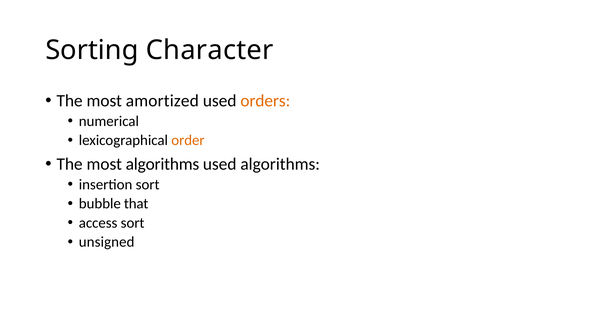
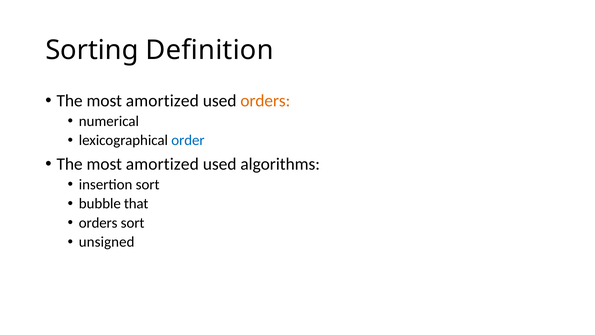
Character: Character -> Definition (210, 50)
order colour: orange -> blue (188, 140)
algorithms: algorithms -> amortized (162, 164)
access: access -> orders (98, 223)
